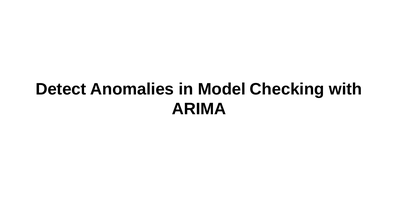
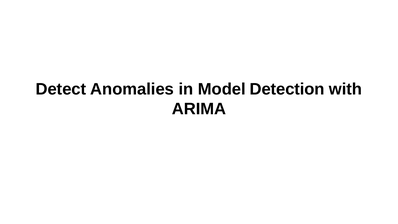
Checking: Checking -> Detection (287, 89)
